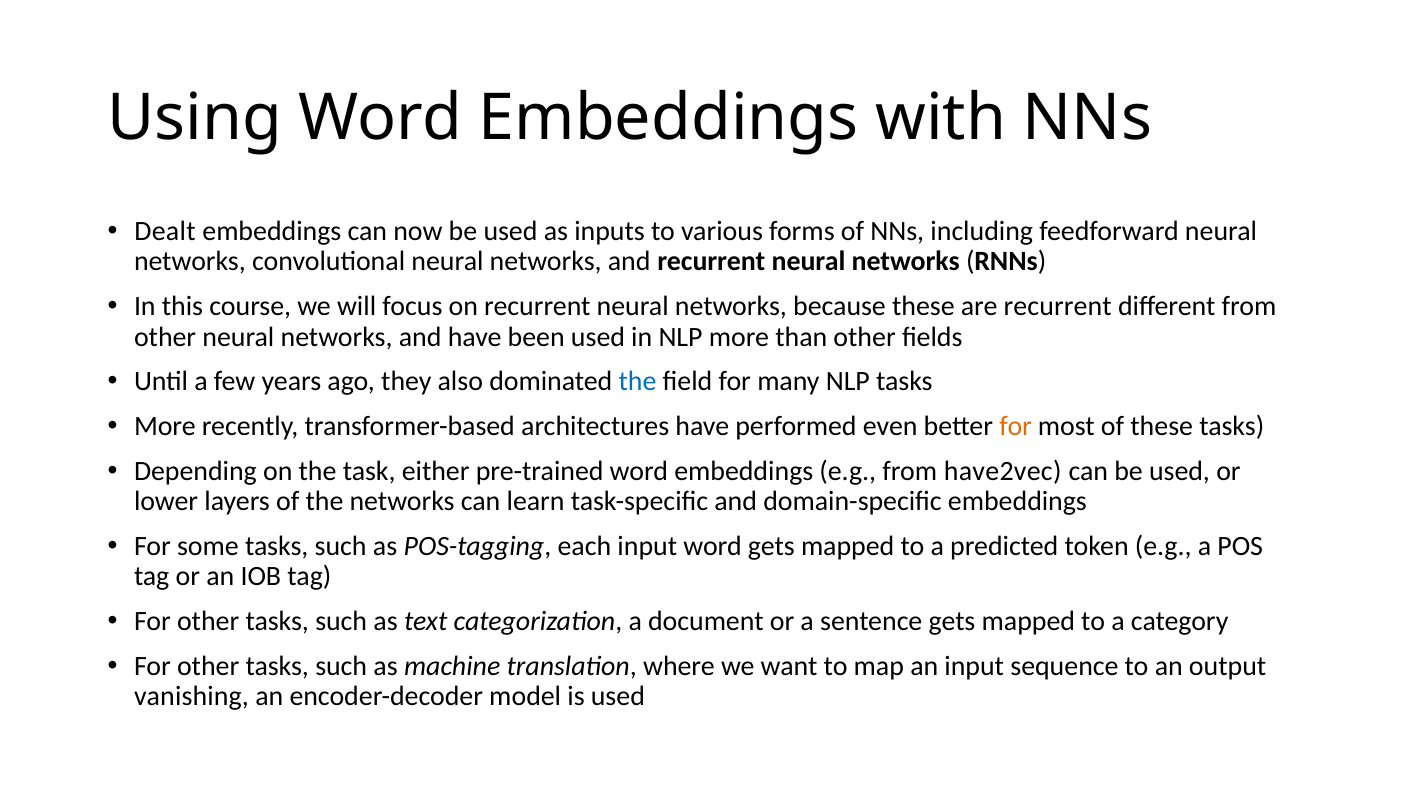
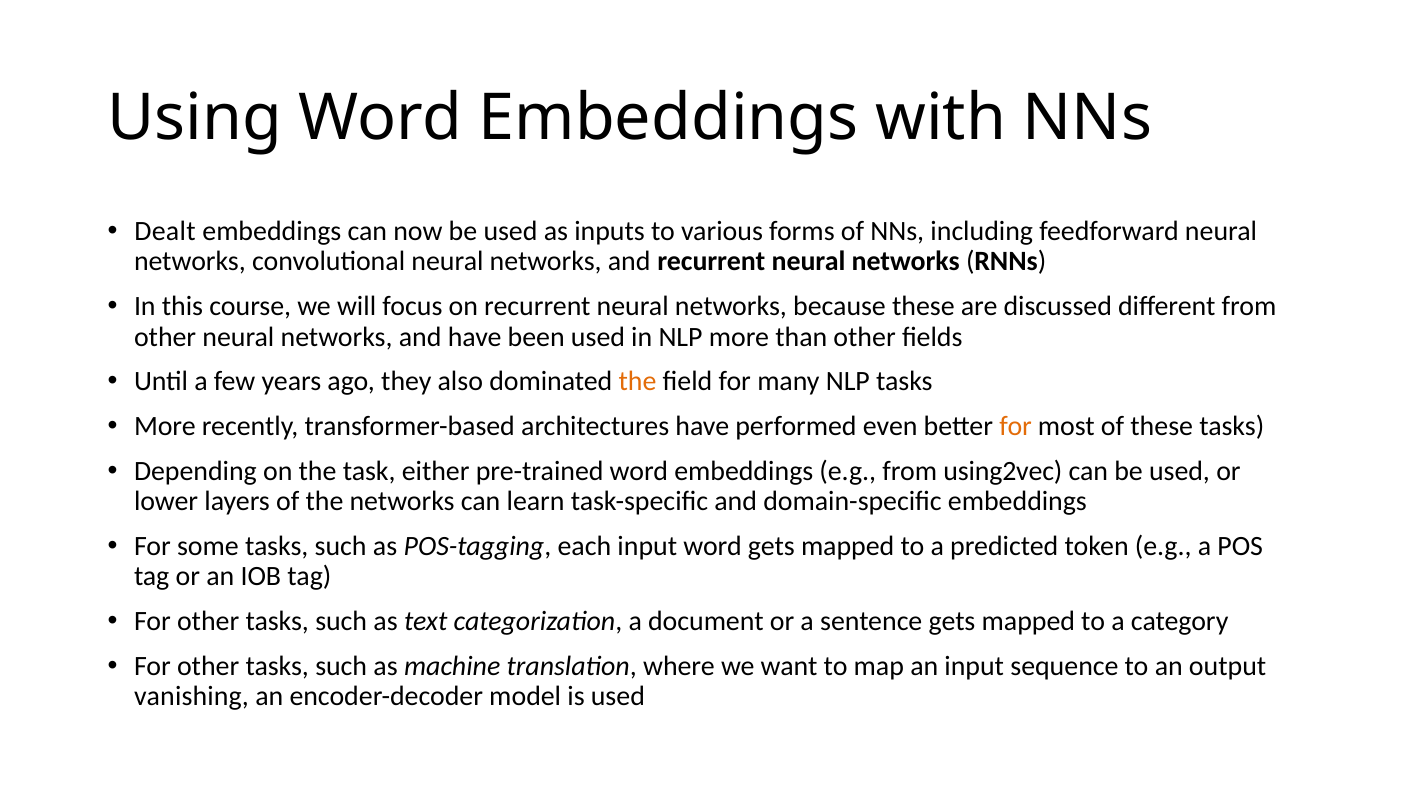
are recurrent: recurrent -> discussed (1058, 307)
the colour: blue -> orange (638, 382)
have2vec: have2vec -> using2vec (1003, 471)
